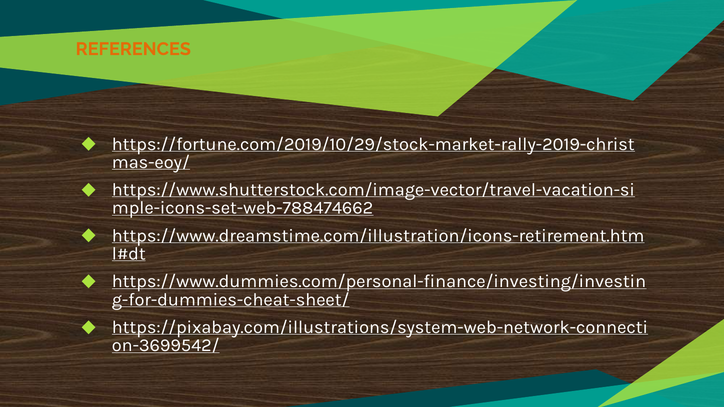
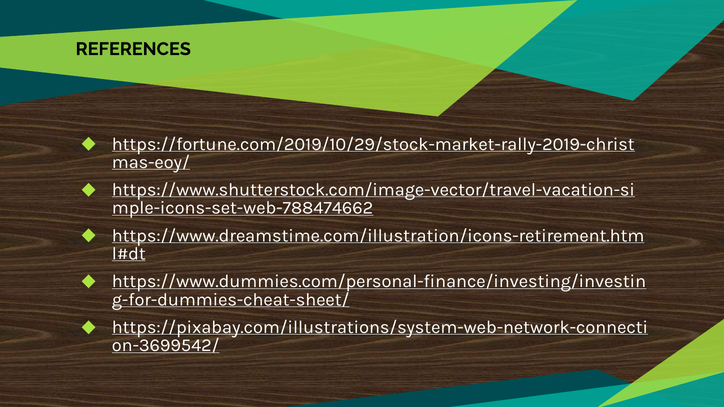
REFERENCES colour: orange -> black (133, 49)
